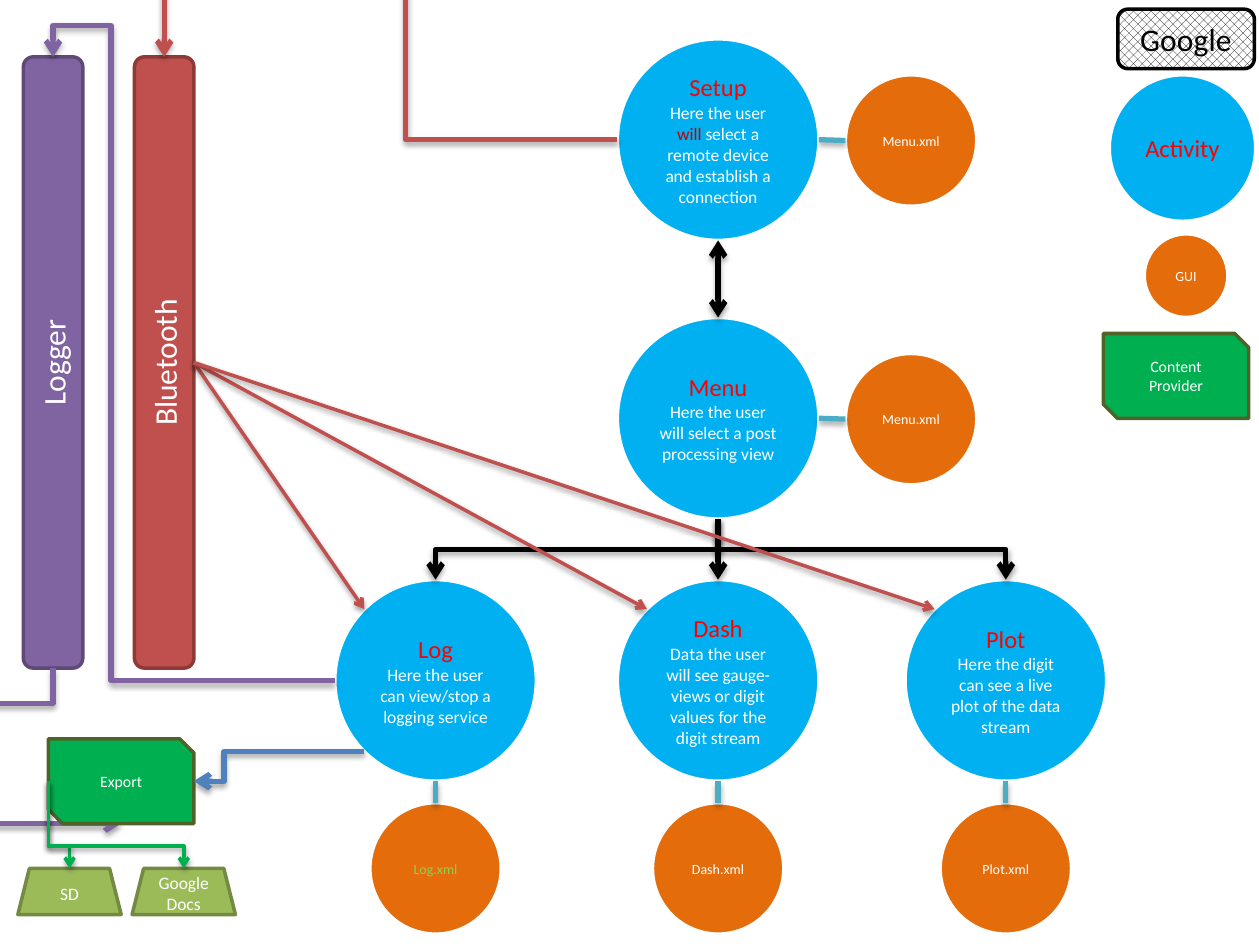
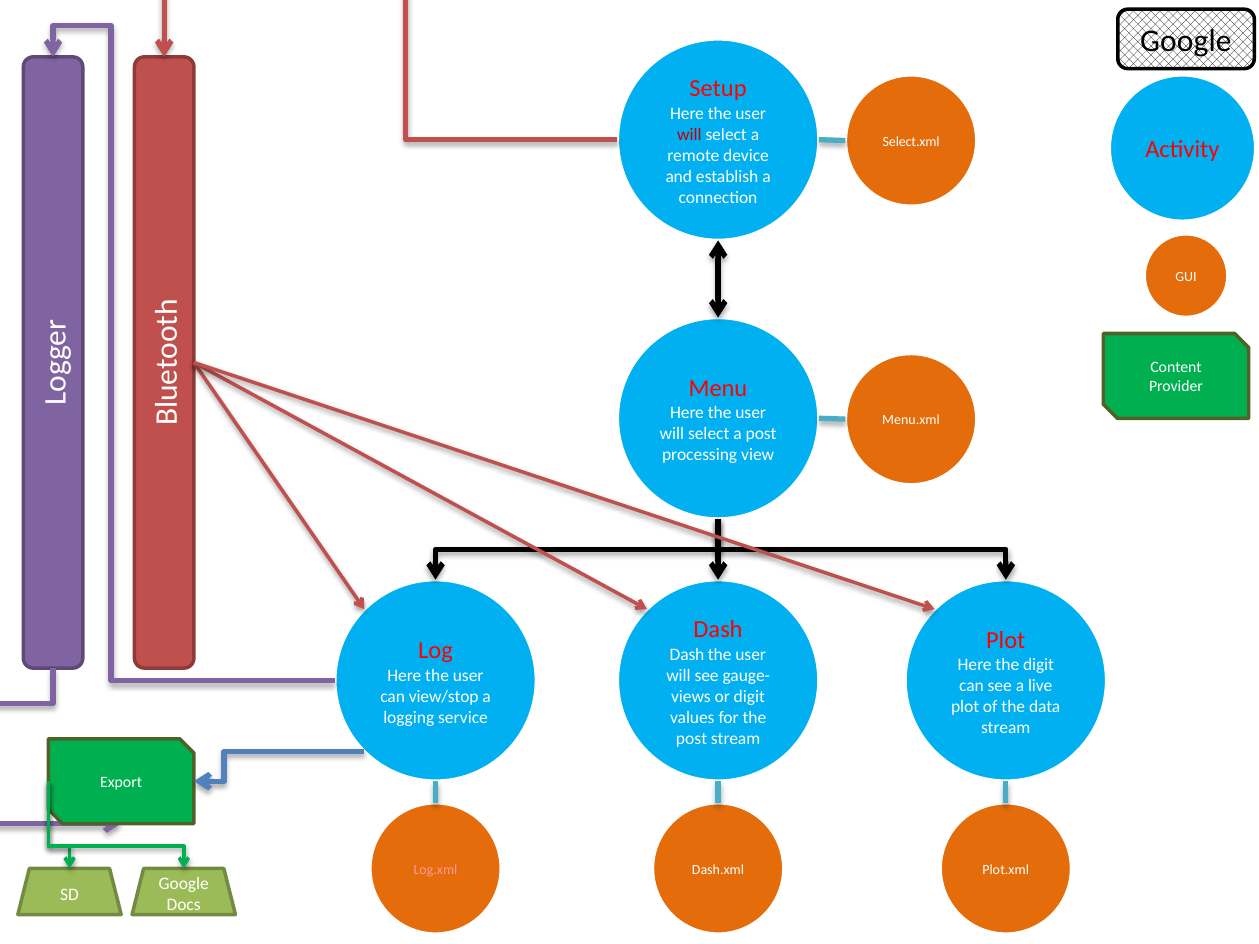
Menu.xml: Menu.xml -> Select.xml (911, 142)
Data: Data -> Dash (687, 654)
digit: digit -> post (691, 738)
Log.xml colour: light green -> pink (435, 870)
